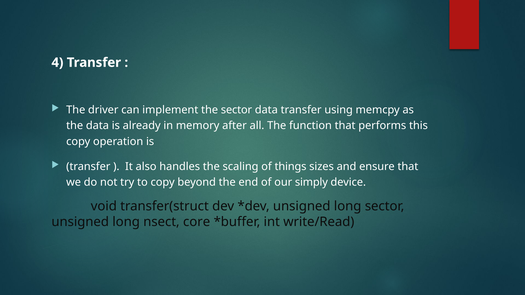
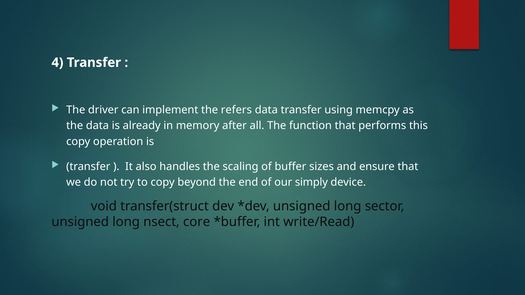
the sector: sector -> refers (236, 110)
things: things -> buffer (290, 167)
